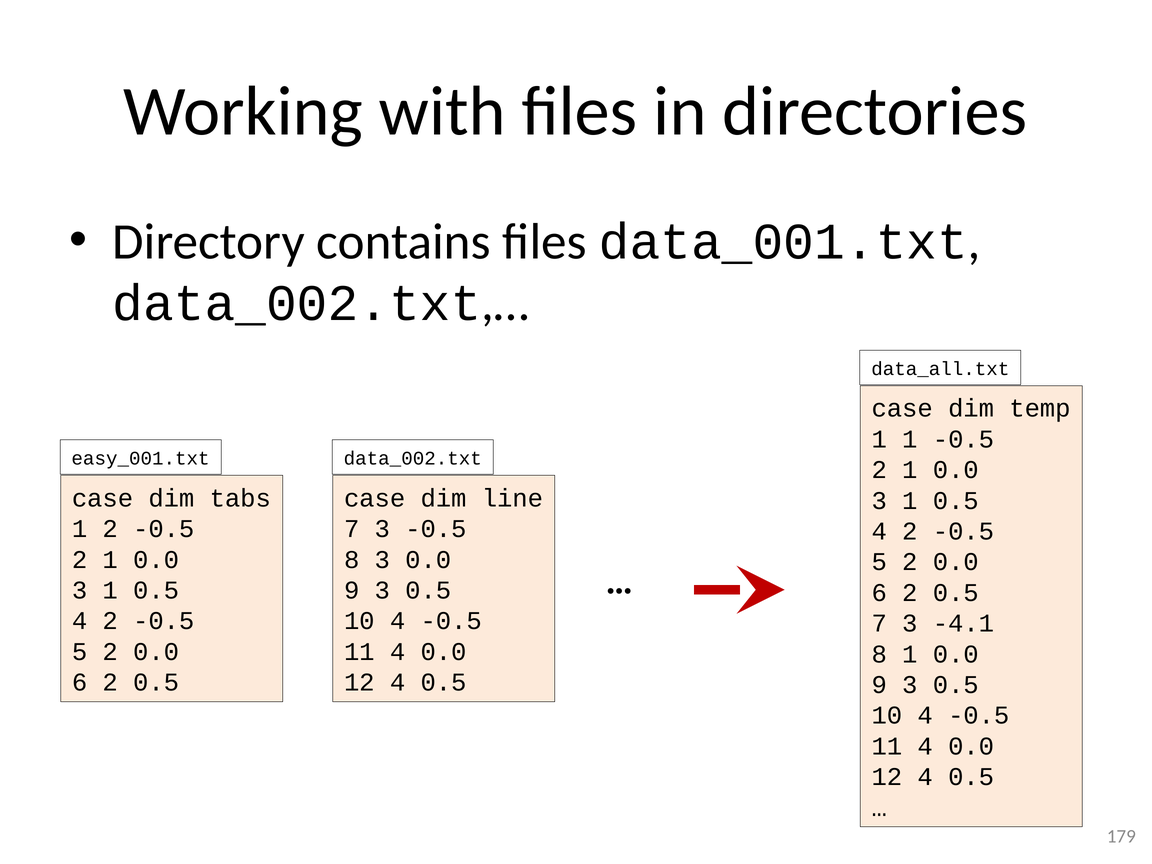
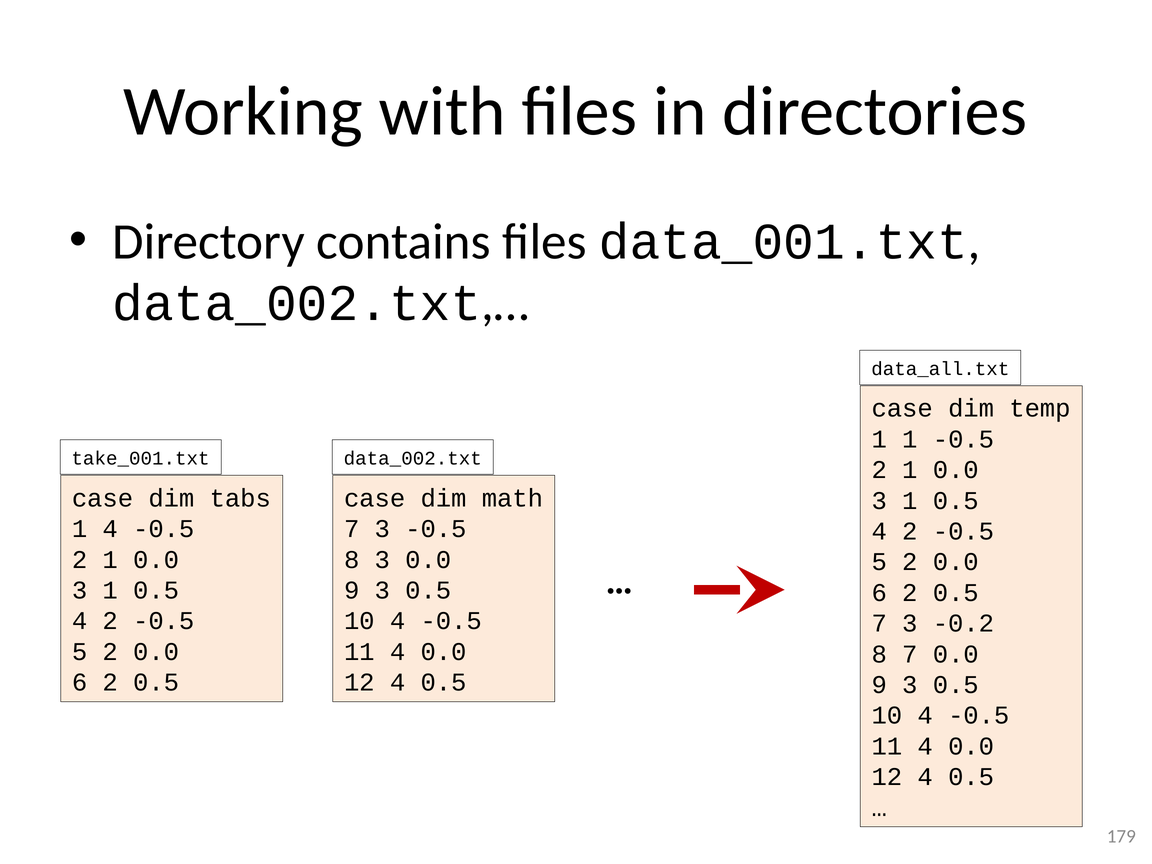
easy_001.txt: easy_001.txt -> take_001.txt (141, 458)
line: line -> math (512, 498)
1 2: 2 -> 4 (110, 529)
-4.1: -4.1 -> -0.2 (963, 623)
8 1: 1 -> 7 (910, 654)
